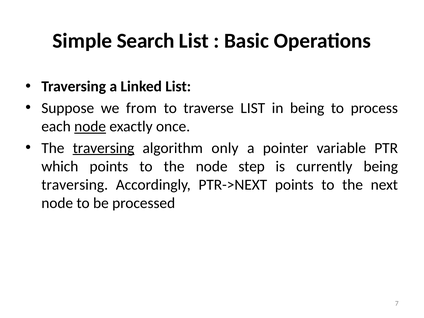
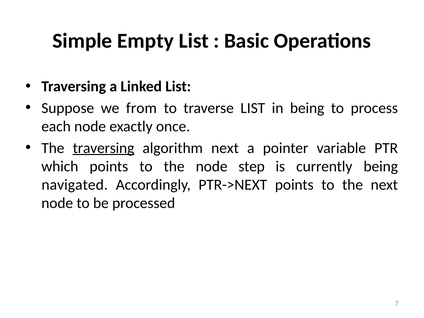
Search: Search -> Empty (146, 41)
node underline: present -> none (90, 126)
algorithm only: only -> next (225, 148)
traversing: traversing -> navigated (75, 185)
